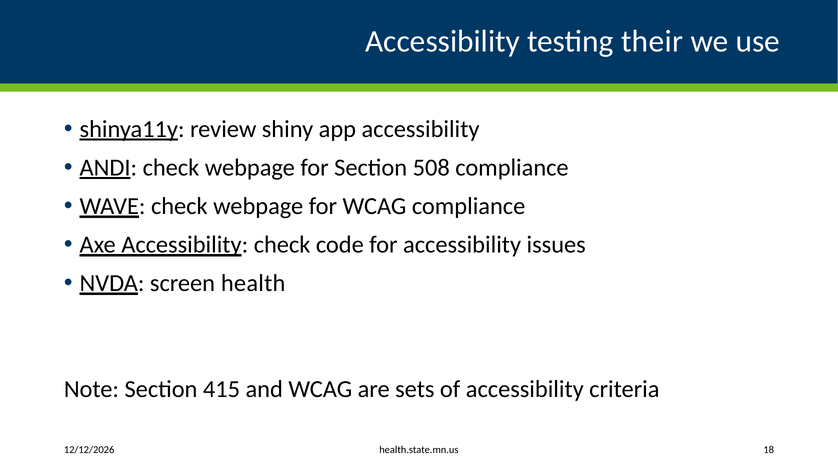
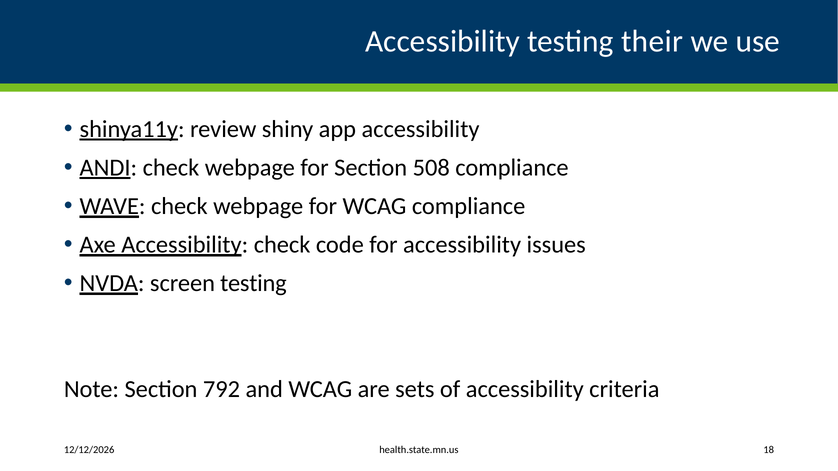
screen health: health -> testing (253, 283)
415: 415 -> 792 (222, 389)
